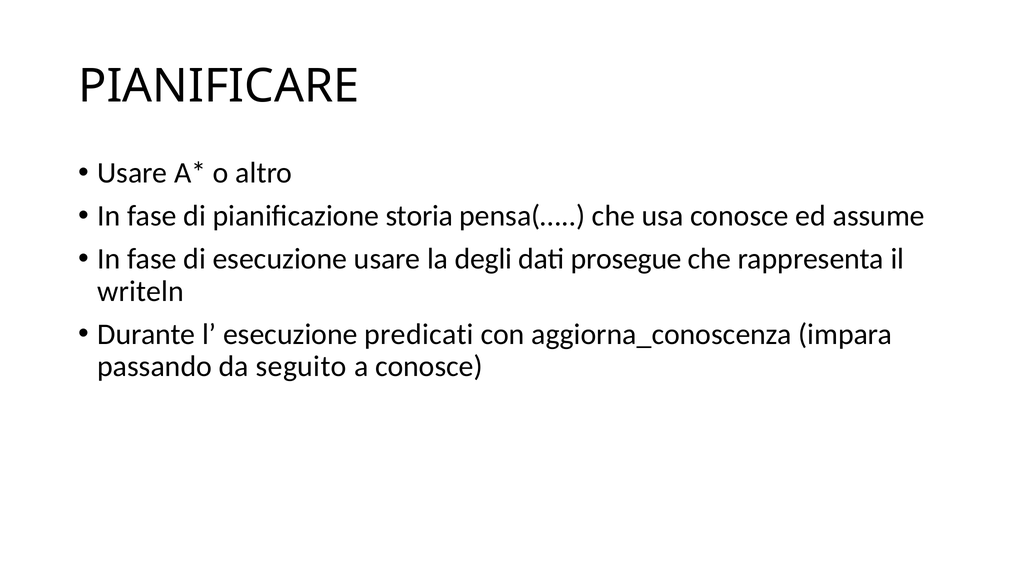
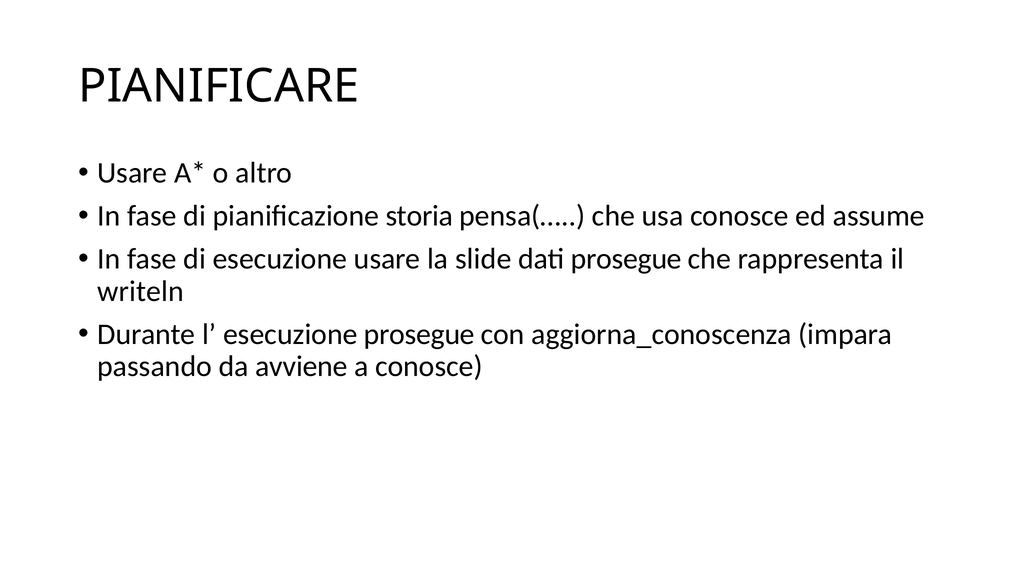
degli: degli -> slide (483, 259)
esecuzione predicati: predicati -> prosegue (419, 335)
seguito: seguito -> avviene (302, 367)
